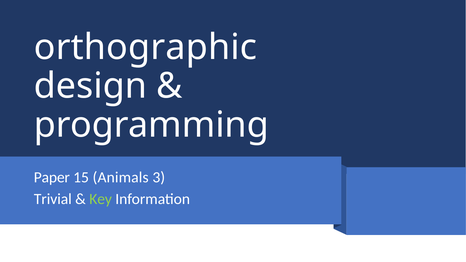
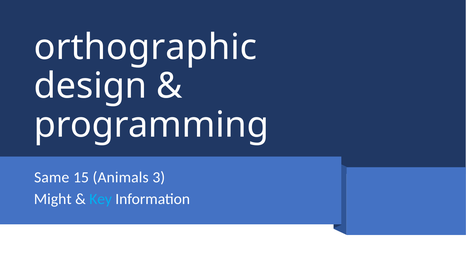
Paper: Paper -> Same (52, 177)
Trivial: Trivial -> Might (53, 199)
Key colour: light green -> light blue (101, 199)
